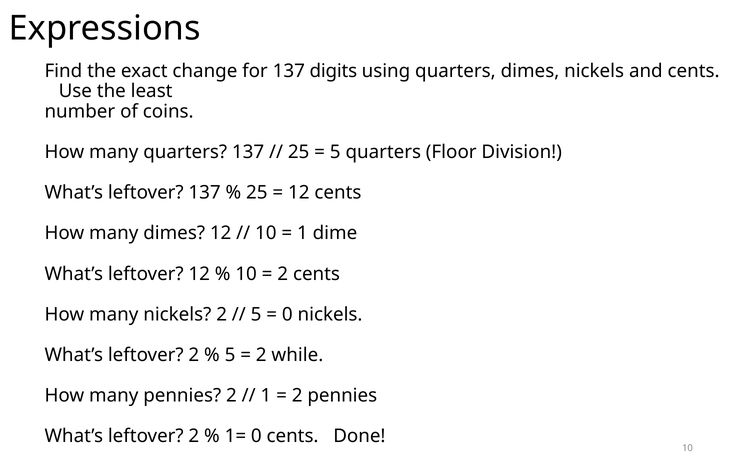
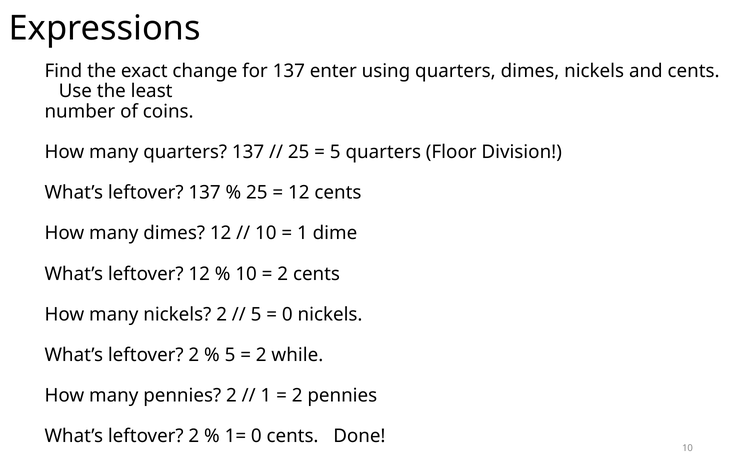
digits: digits -> enter (333, 71)
